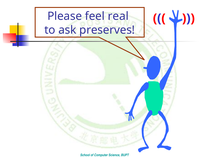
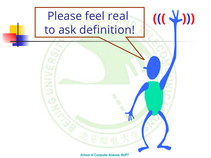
preserves: preserves -> definition (107, 30)
